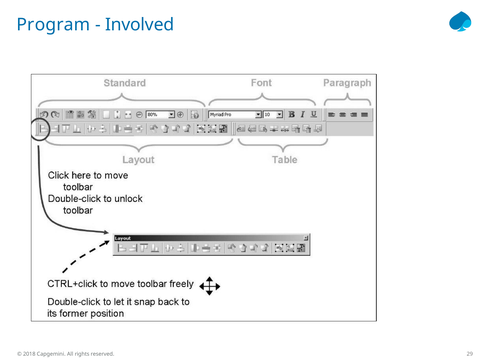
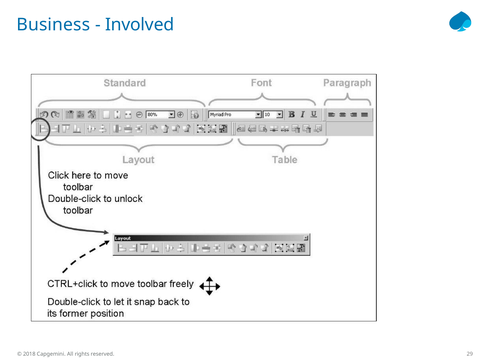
Program: Program -> Business (53, 25)
